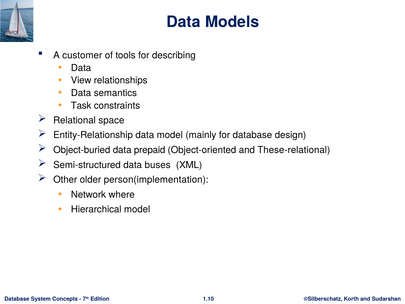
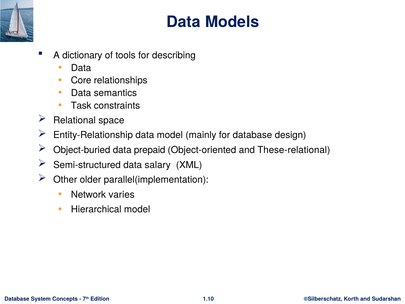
customer: customer -> dictionary (82, 55)
View: View -> Core (81, 80)
buses: buses -> salary (158, 165)
person(implementation: person(implementation -> parallel(implementation (156, 180)
where: where -> varies (122, 194)
